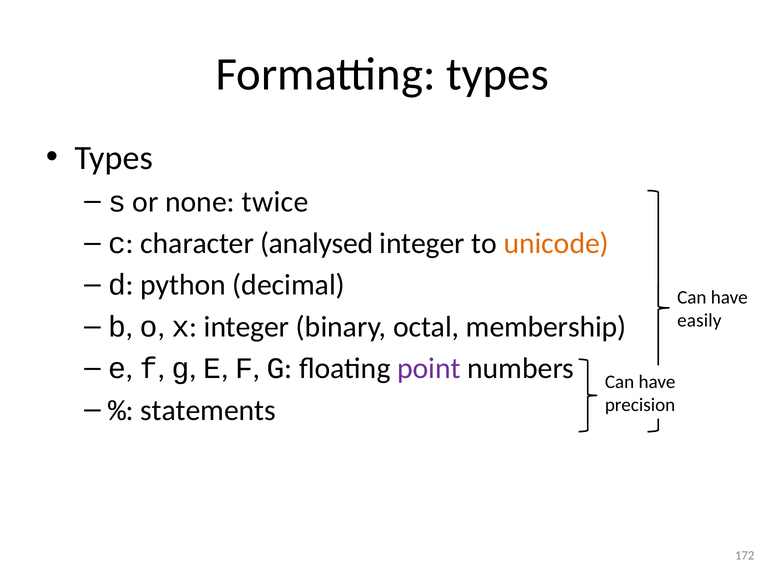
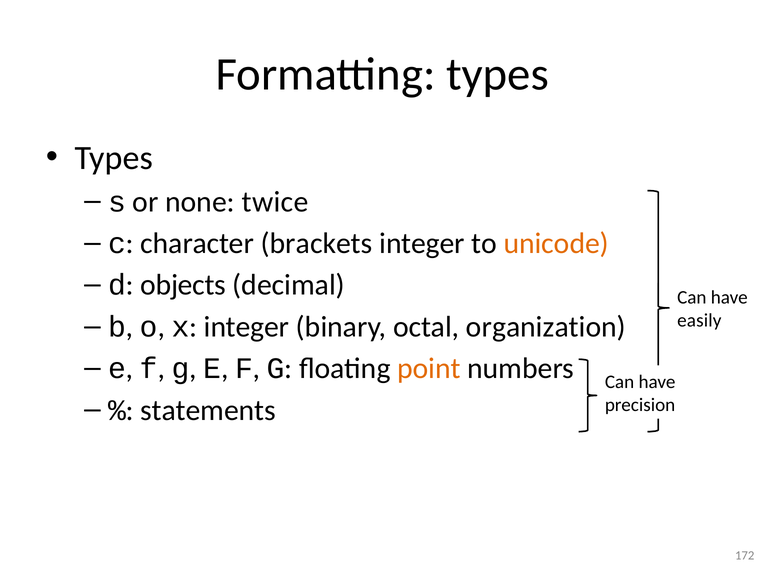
analysed: analysed -> brackets (317, 243)
python: python -> objects (183, 285)
membership: membership -> organization (546, 327)
point colour: purple -> orange (429, 368)
